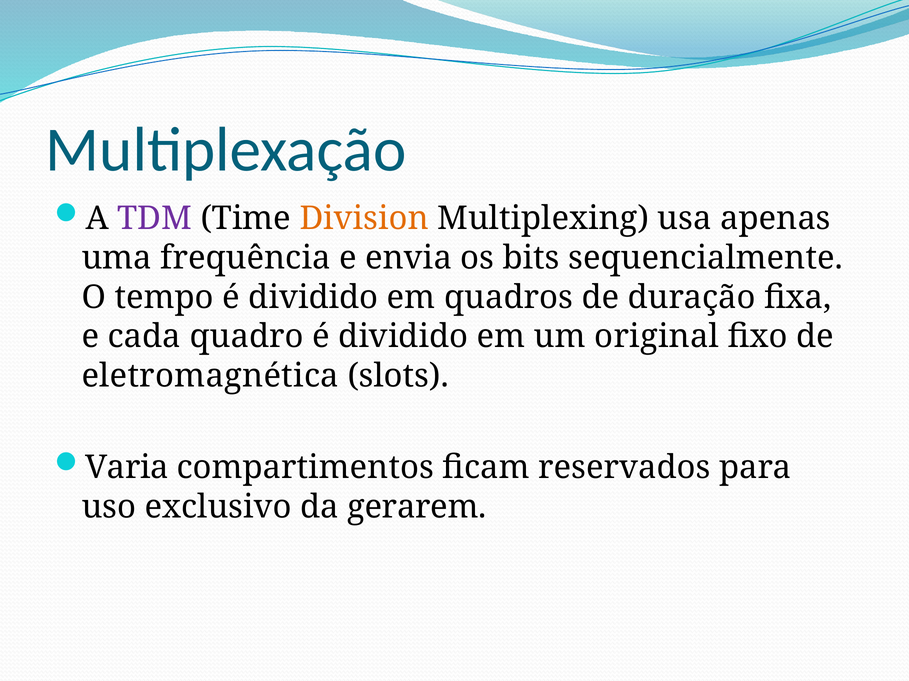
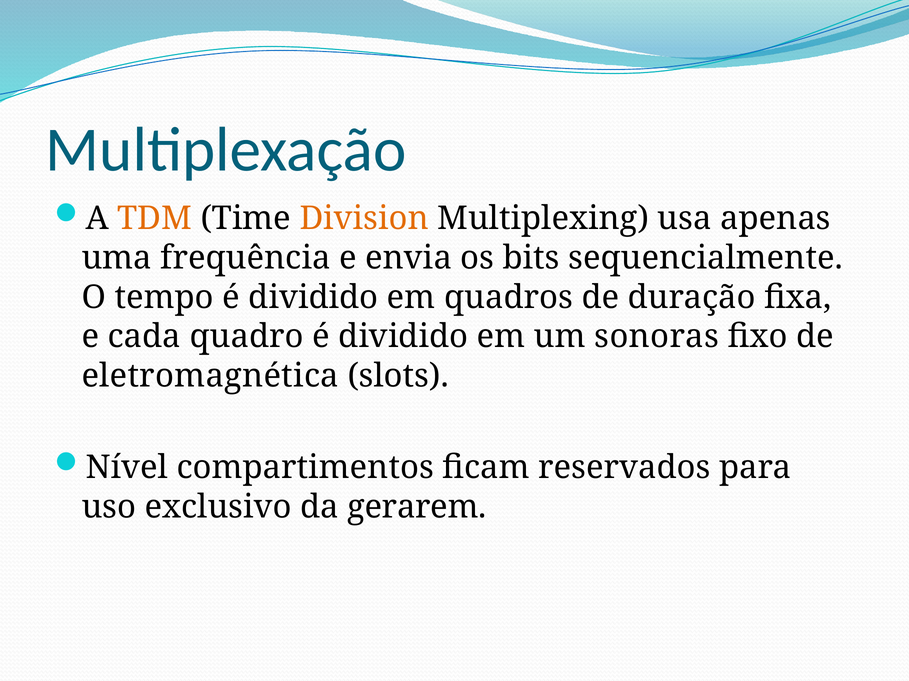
TDM colour: purple -> orange (155, 219)
original: original -> sonoras (657, 337)
Varia: Varia -> Nível (127, 468)
